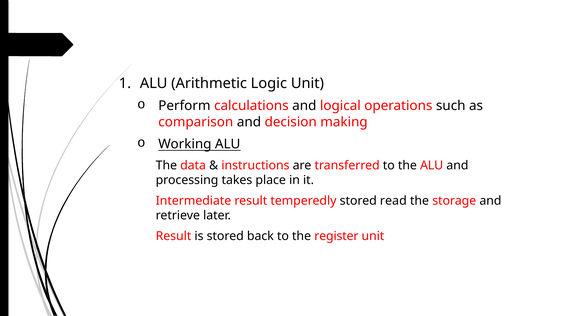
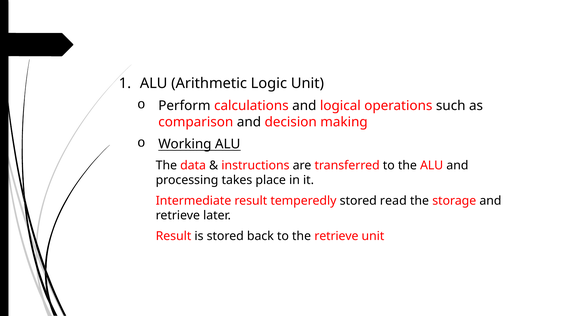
the register: register -> retrieve (336, 236)
